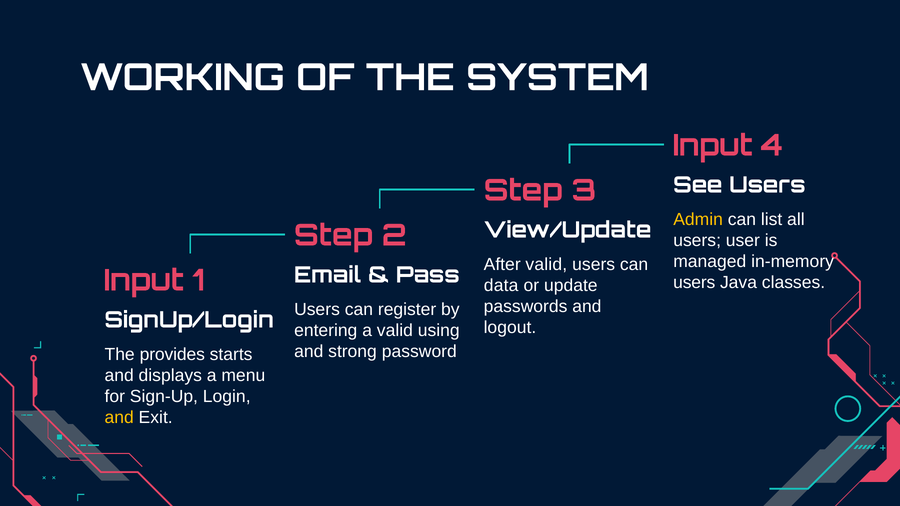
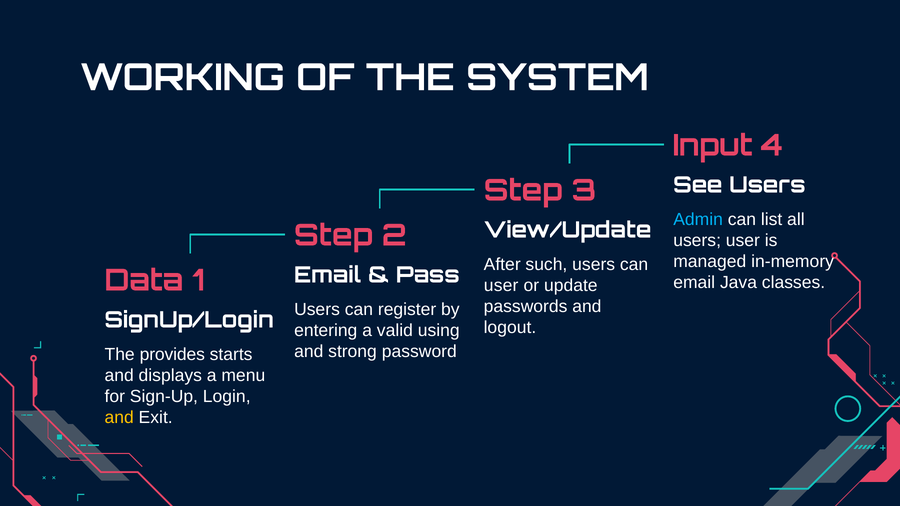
Admin colour: yellow -> light blue (698, 220)
After valid: valid -> such (546, 265)
Input: Input -> Data (144, 281)
users: users -> email (694, 283)
data: data -> user (501, 286)
